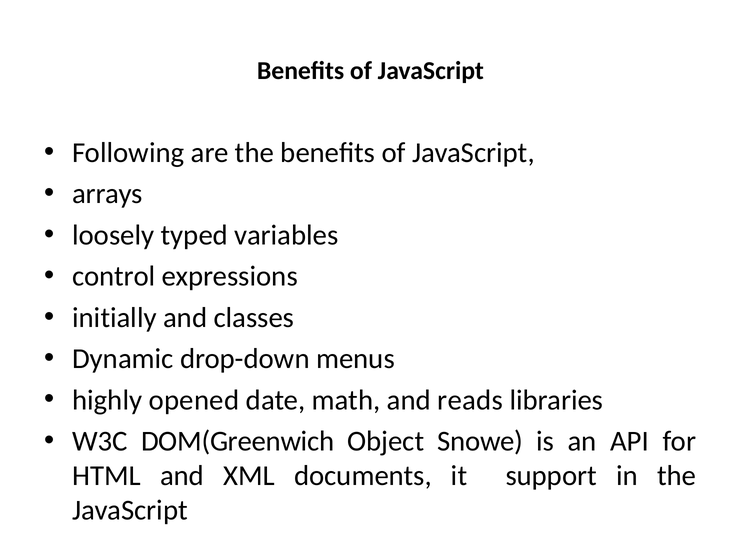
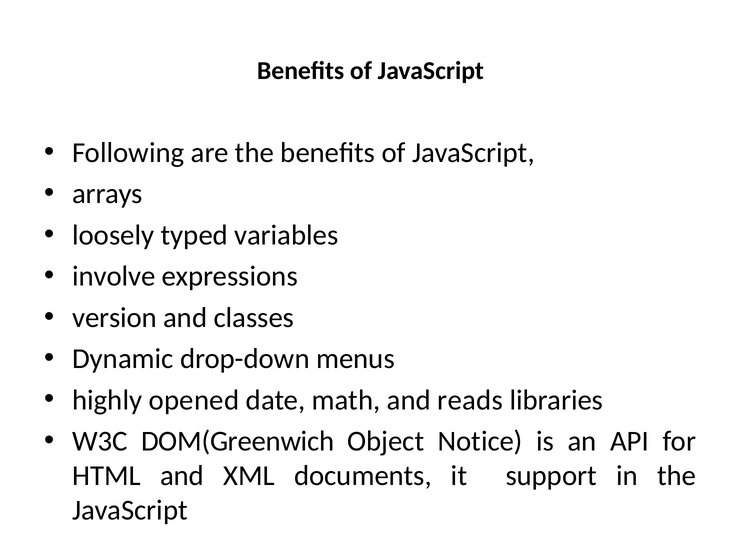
control: control -> involve (114, 276)
initially: initially -> version (115, 317)
Snowe: Snowe -> Notice (480, 441)
